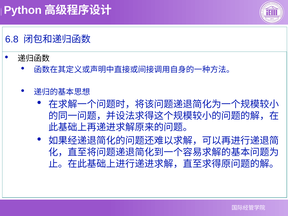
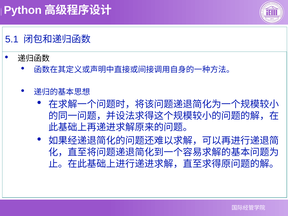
6.8: 6.8 -> 5.1 (12, 39)
